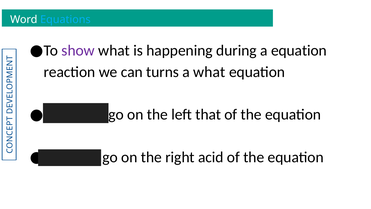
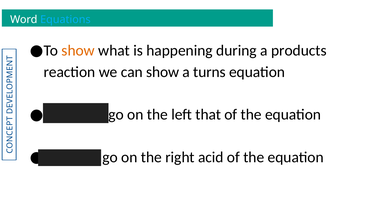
show colour: purple -> orange (78, 51)
a equation: equation -> products (299, 51)
can turns: turns -> show (163, 72)
a what: what -> turns (209, 72)
